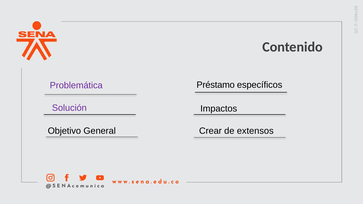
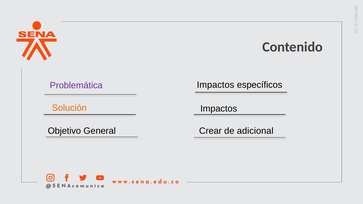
Préstamo: Préstamo -> Impactos (216, 85)
Solución colour: purple -> orange (69, 108)
extensos: extensos -> adicional (255, 131)
